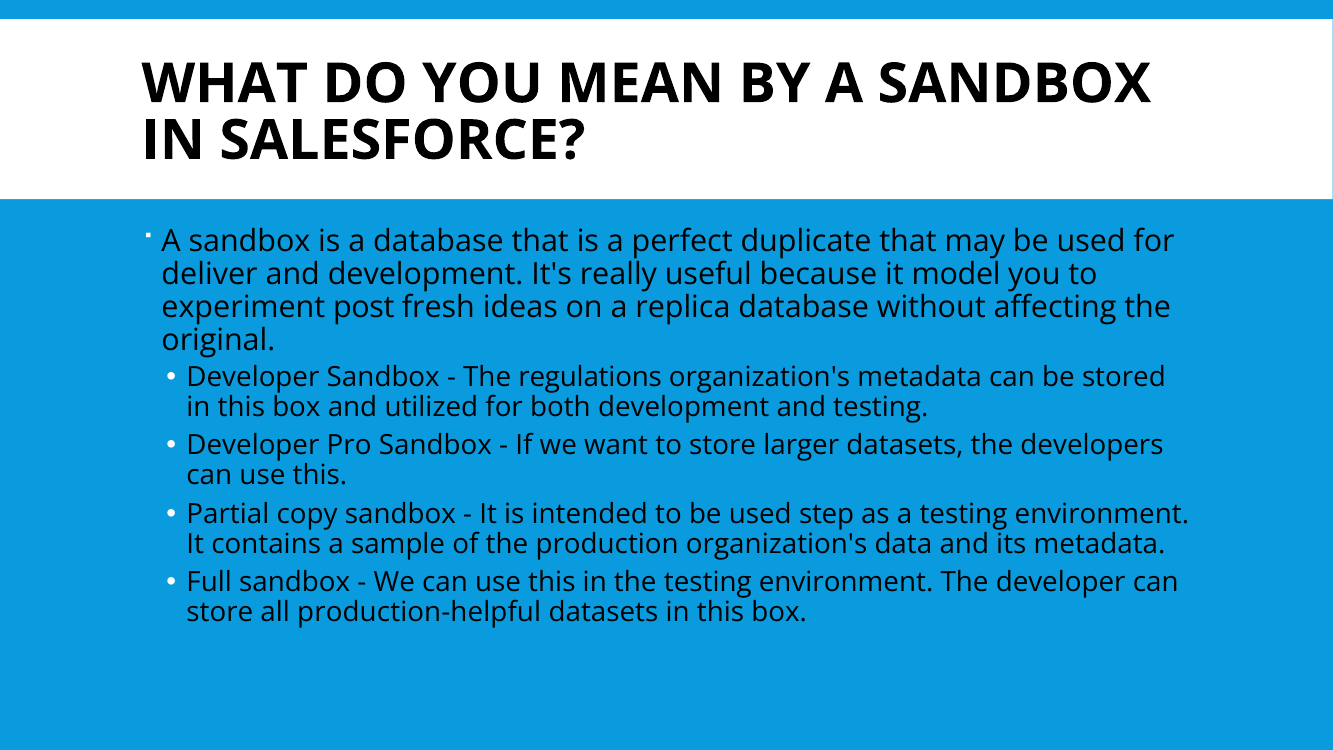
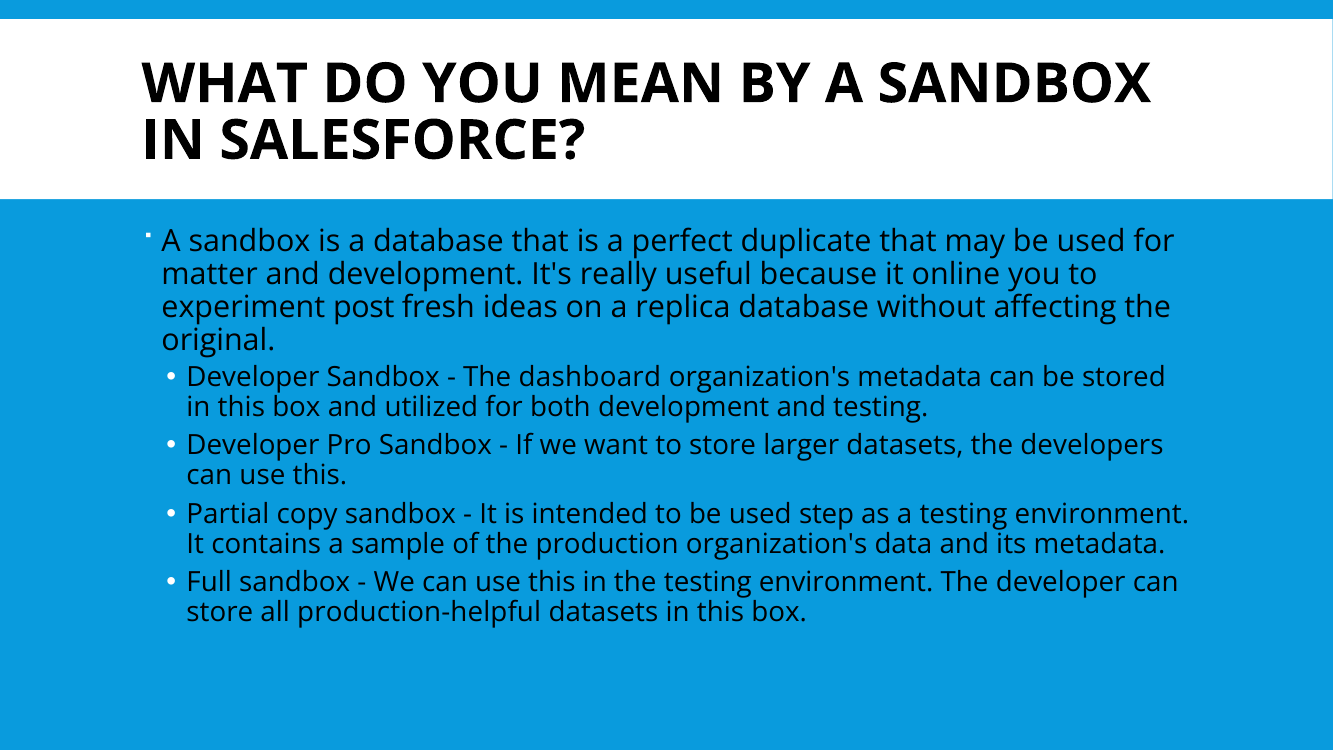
deliver: deliver -> matter (210, 274)
model: model -> online (956, 274)
regulations: regulations -> dashboard (590, 377)
